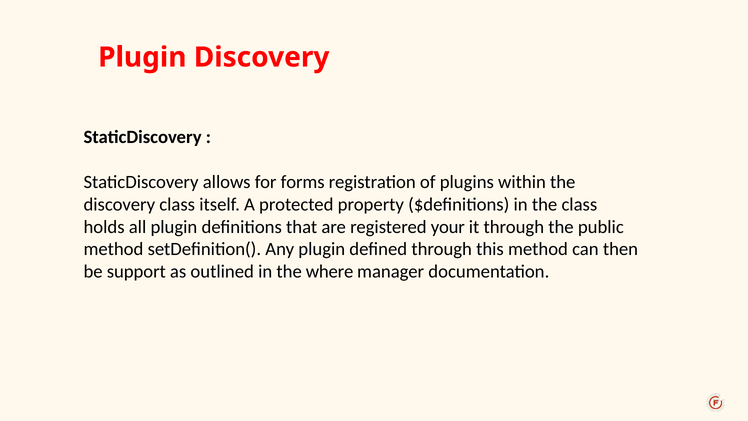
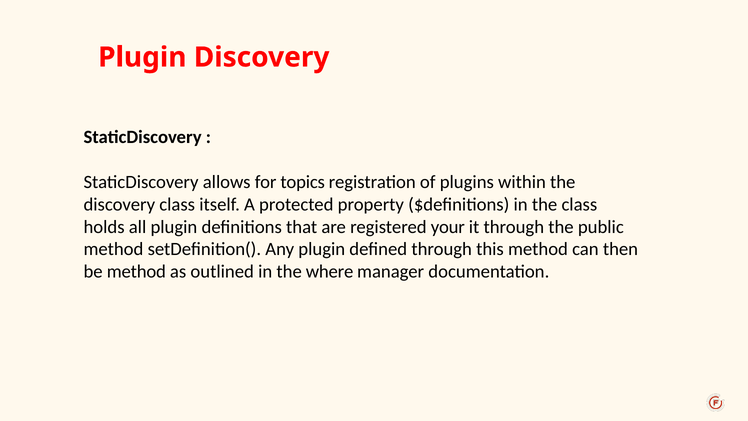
forms: forms -> topics (303, 182)
be support: support -> method (136, 272)
